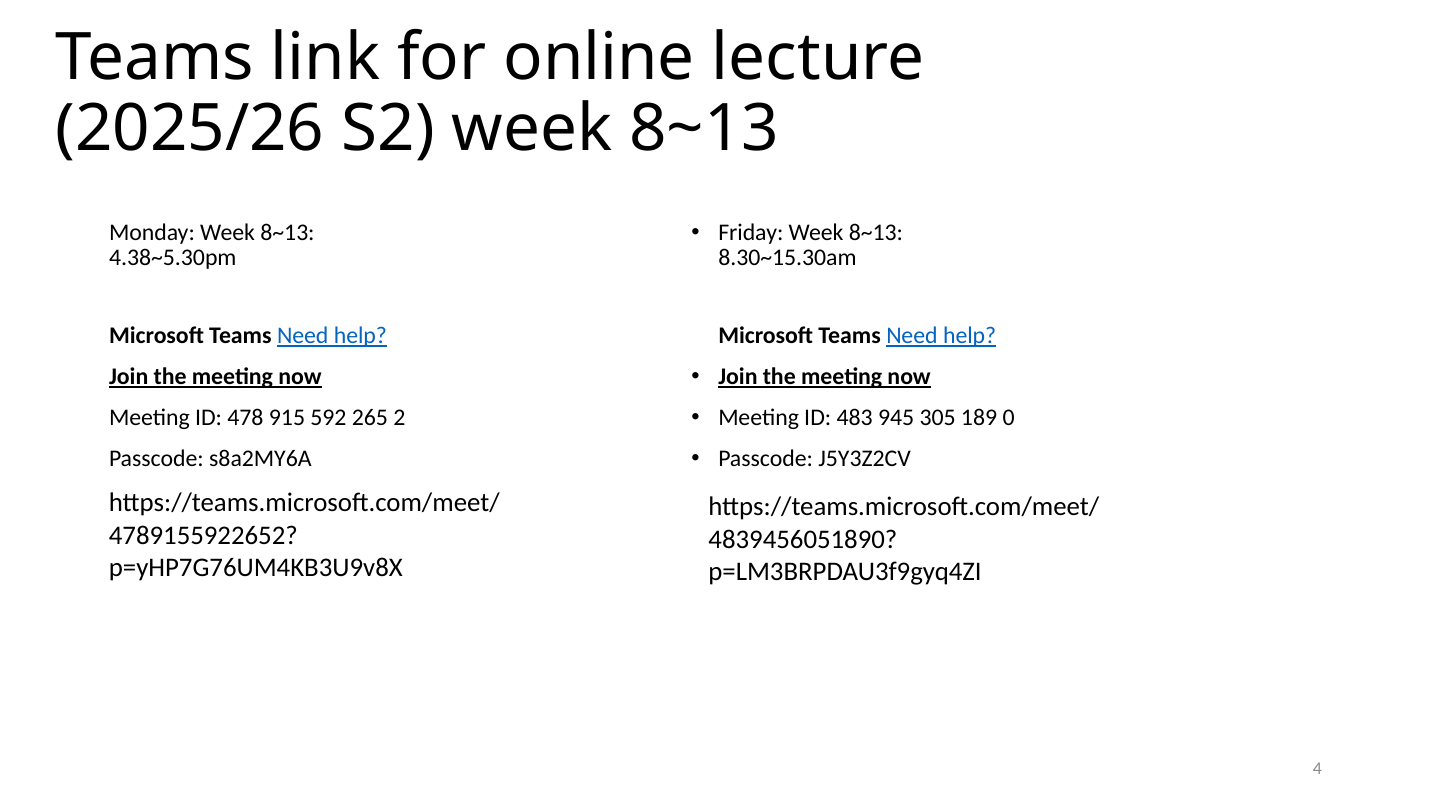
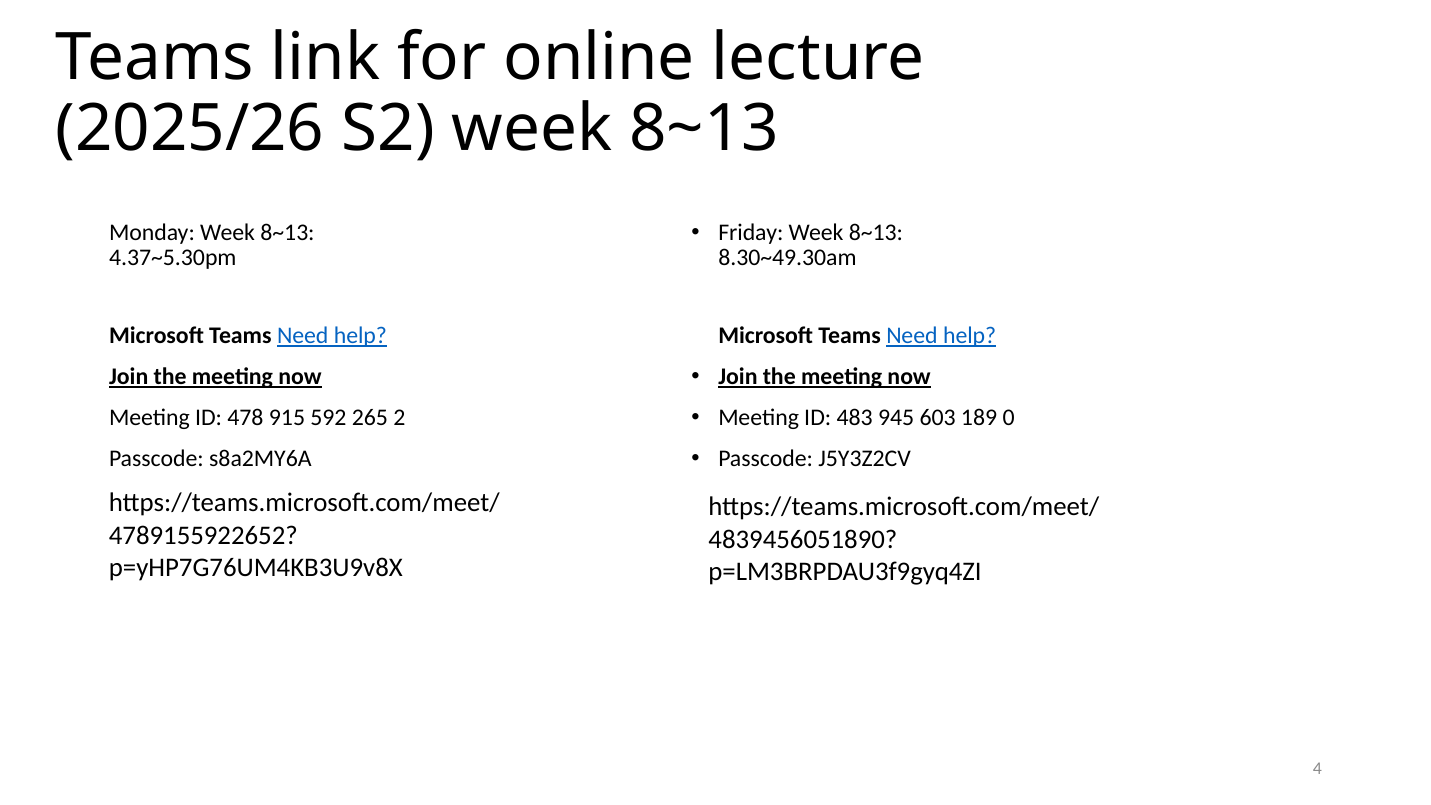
4.38~5.30pm: 4.38~5.30pm -> 4.37~5.30pm (173, 258)
8.30~15.30am: 8.30~15.30am -> 8.30~49.30am (787, 258)
305: 305 -> 603 (938, 418)
